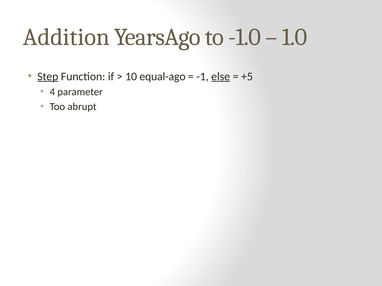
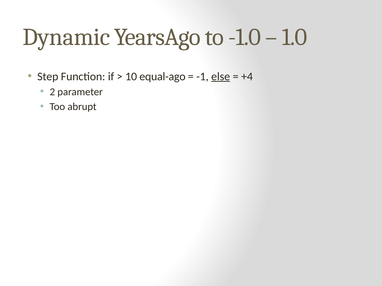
Addition: Addition -> Dynamic (66, 37)
Step underline: present -> none (48, 77)
+5: +5 -> +4 (247, 77)
4: 4 -> 2 (52, 92)
